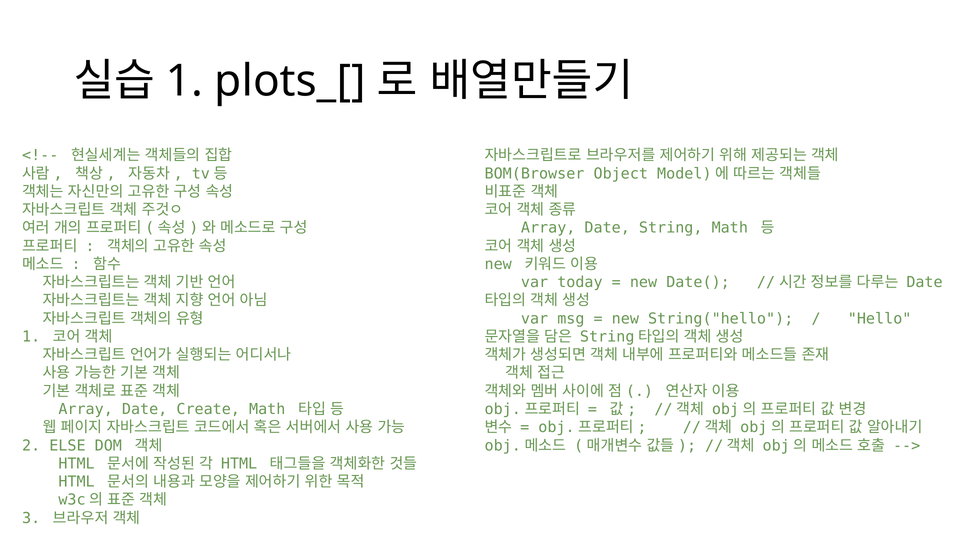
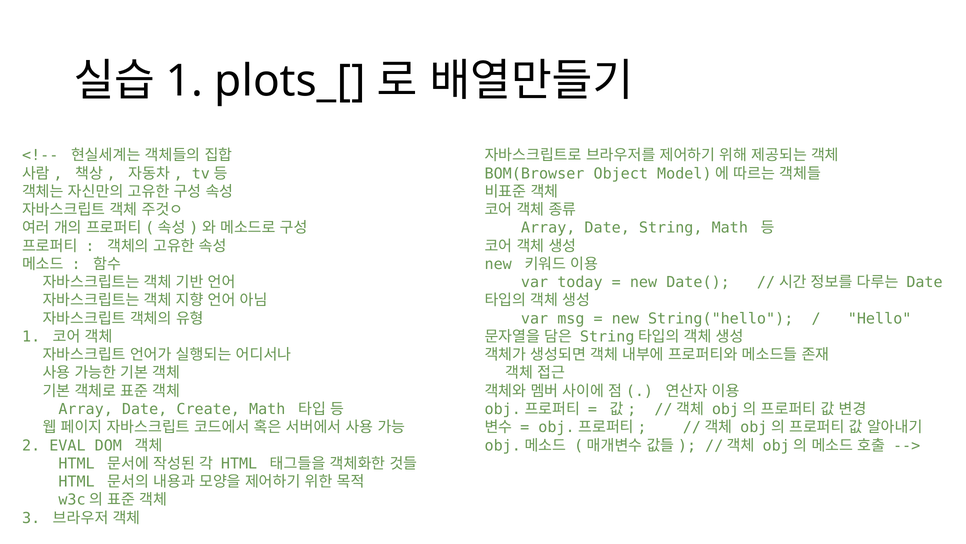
ELSE: ELSE -> EVAL (67, 445)
